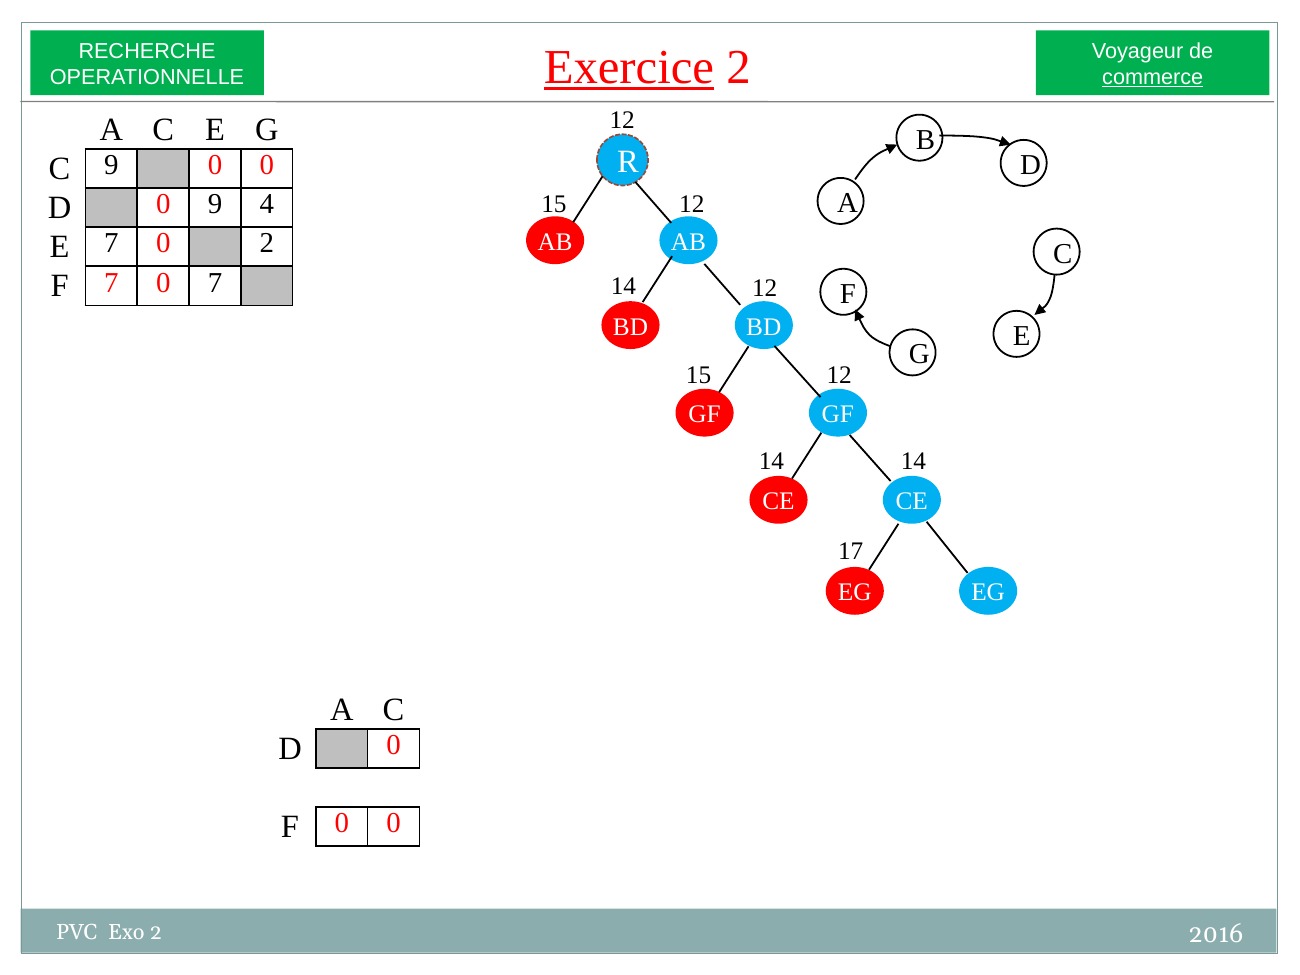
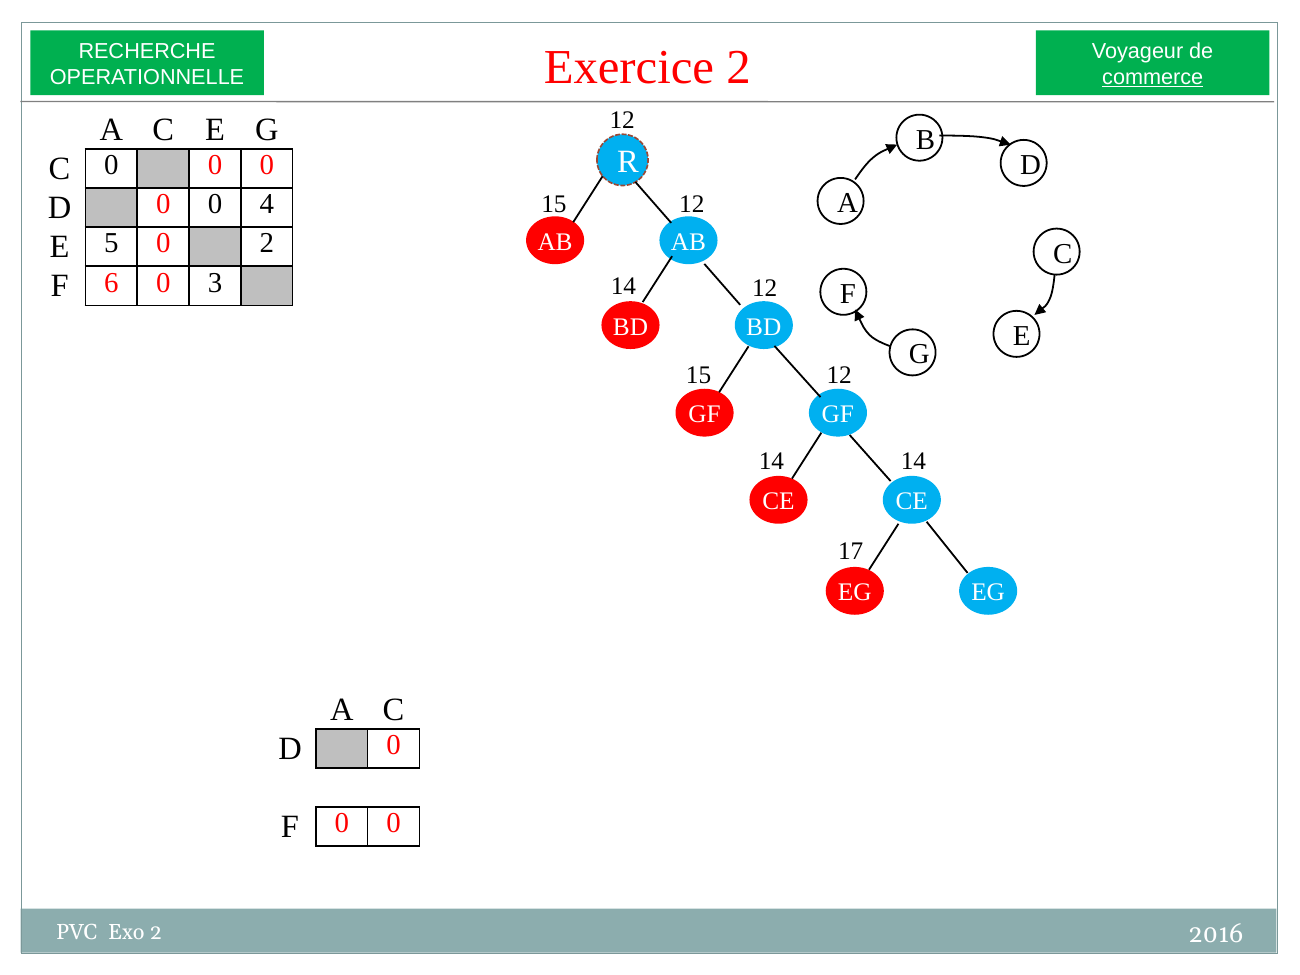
Exercice underline: present -> none (629, 68)
C 9: 9 -> 0 (111, 165)
D 0 9: 9 -> 0 (215, 204)
E 7: 7 -> 5 (111, 243)
F 7: 7 -> 6 (111, 283)
0 7: 7 -> 3 (215, 283)
